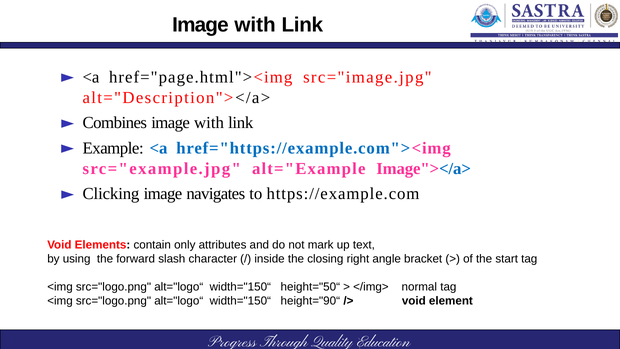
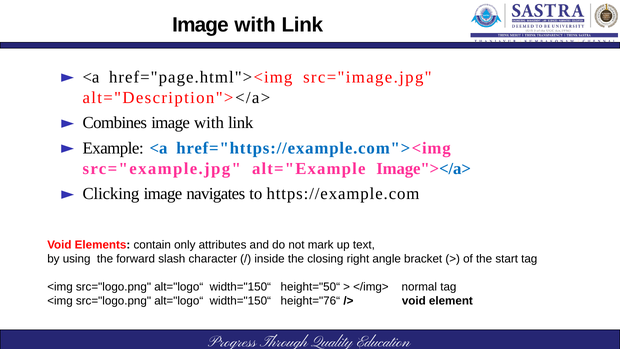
height="90“: height="90“ -> height="76“ (310, 301)
